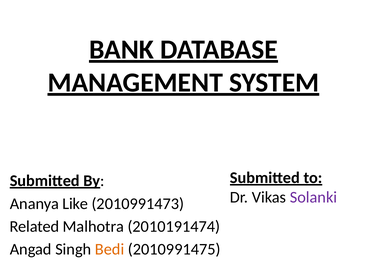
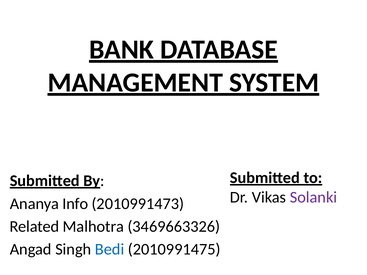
Like: Like -> Info (75, 204)
2010191474: 2010191474 -> 3469663326 (174, 227)
Bedi colour: orange -> blue (110, 250)
